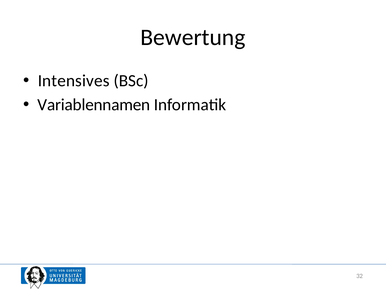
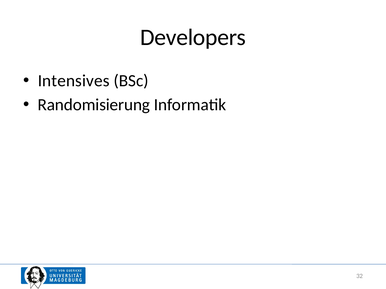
Bewertung: Bewertung -> Developers (193, 37)
Variablennamen: Variablennamen -> Randomisierung (94, 105)
